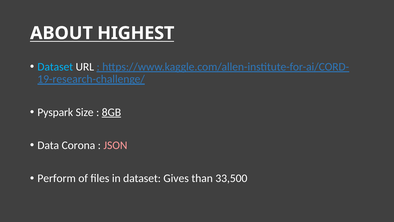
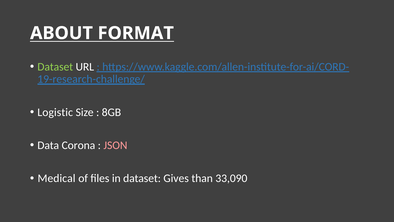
HIGHEST: HIGHEST -> FORMAT (136, 33)
Dataset colour: light blue -> light green (55, 67)
Pyspark: Pyspark -> Logistic (55, 112)
8GB underline: present -> none (111, 112)
Perform: Perform -> Medical (57, 178)
33,500: 33,500 -> 33,090 (231, 178)
